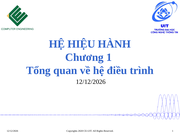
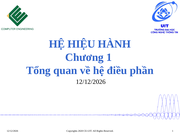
trình: trình -> phần (142, 70)
